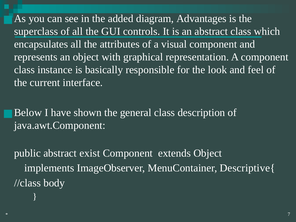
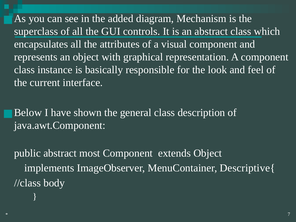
Advantages: Advantages -> Mechanism (201, 19)
exist: exist -> most (90, 153)
